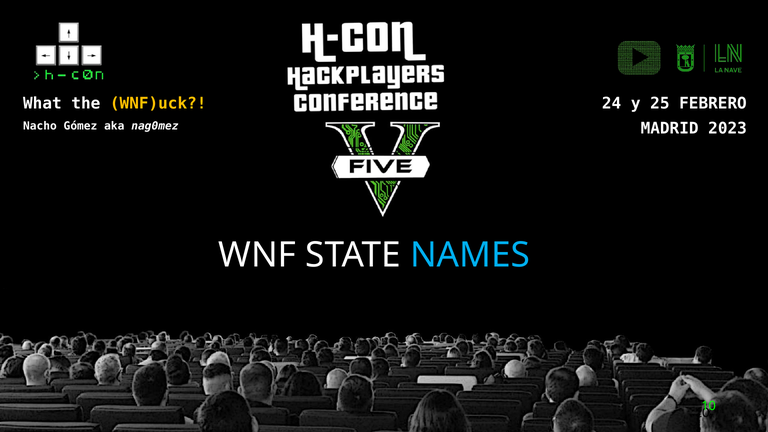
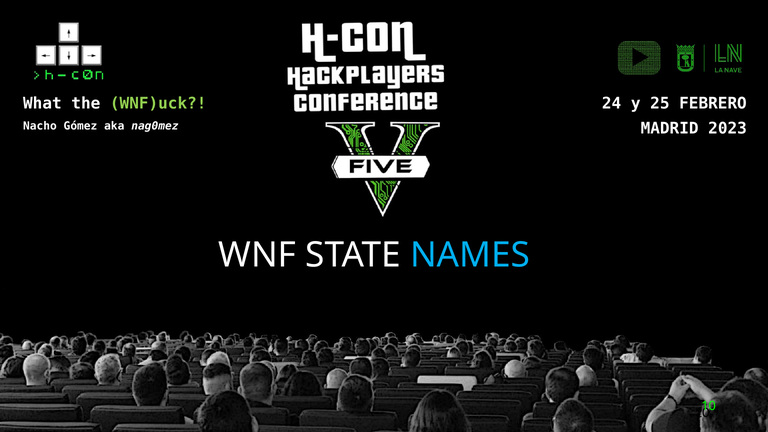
WNF)uck colour: yellow -> light green (158, 103)
